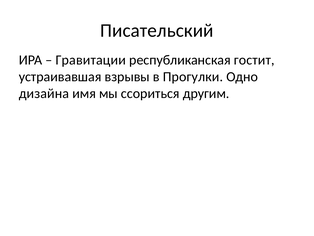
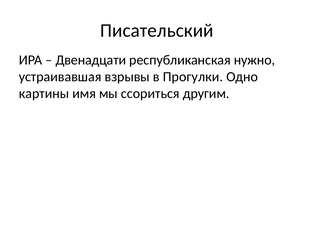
Гравитации: Гравитации -> Двенадцати (91, 60)
гостит: гостит -> нужно (254, 60)
дизайна: дизайна -> картины (44, 93)
